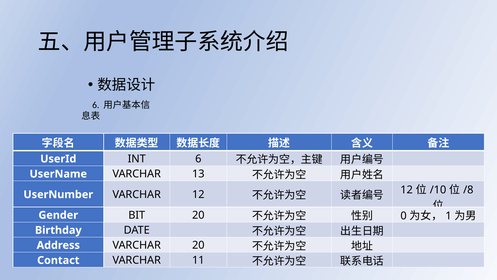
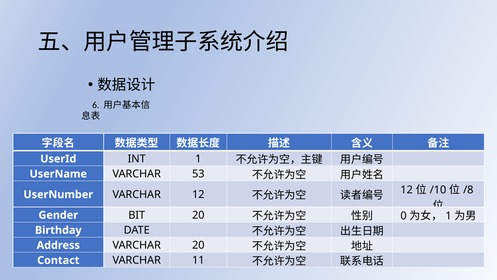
INT 6: 6 -> 1 (198, 159)
13: 13 -> 53 (198, 174)
